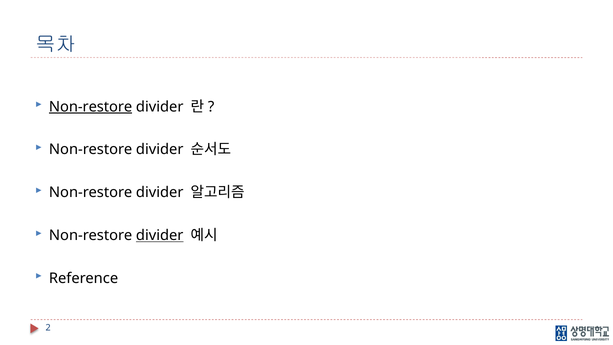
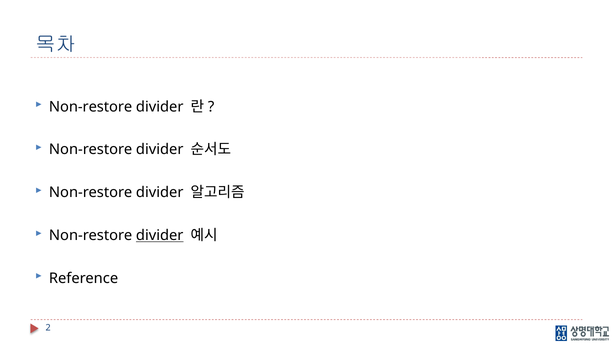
Non-restore underline: present -> none (91, 107)
